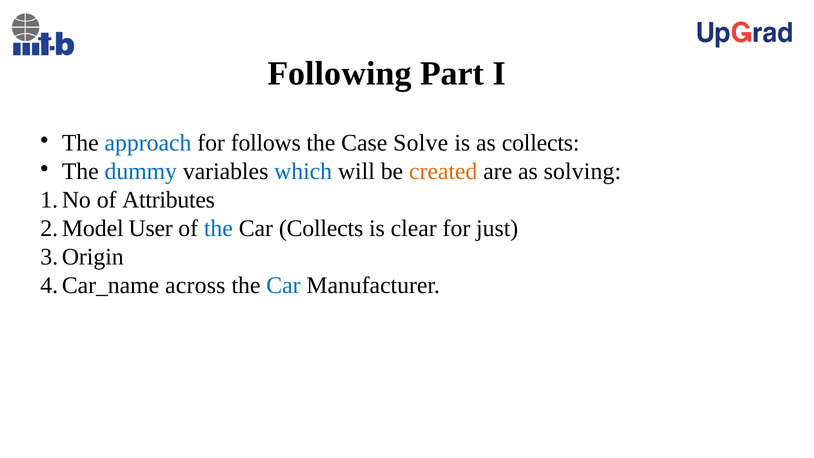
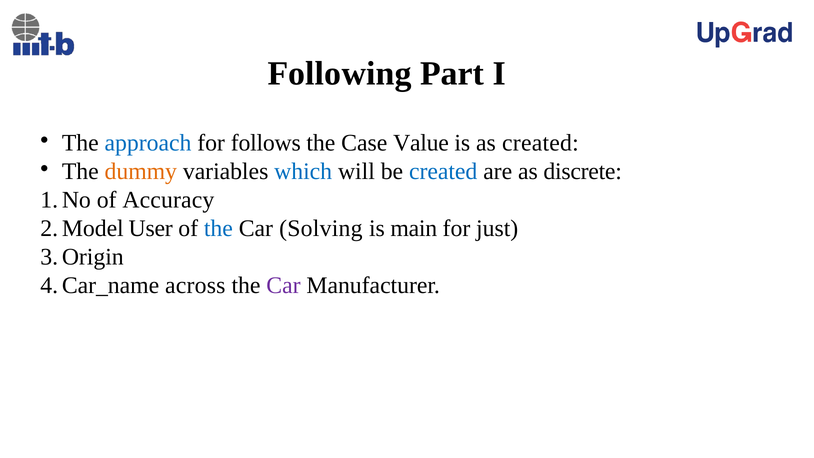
Solve: Solve -> Value (421, 143)
as collects: collects -> created (540, 143)
dummy colour: blue -> orange (141, 171)
created colour: orange -> blue (443, 171)
solving: solving -> discrete (583, 171)
Attributes: Attributes -> Accuracy (168, 200)
Car Collects: Collects -> Solving (321, 228)
clear: clear -> main (414, 228)
Car colour: blue -> purple (283, 285)
